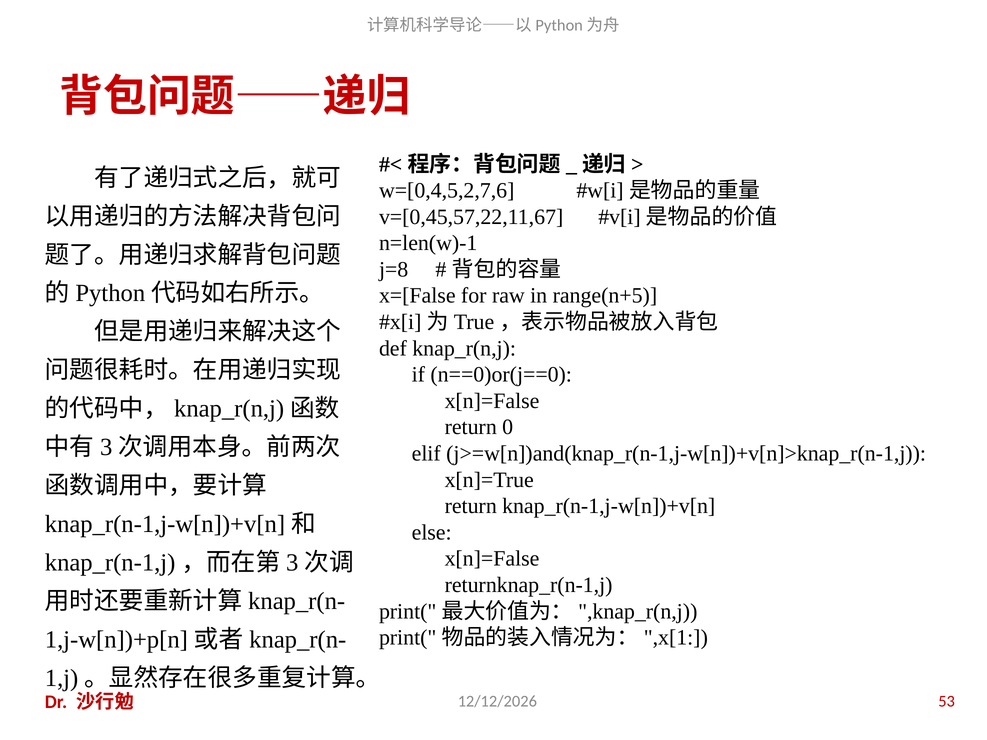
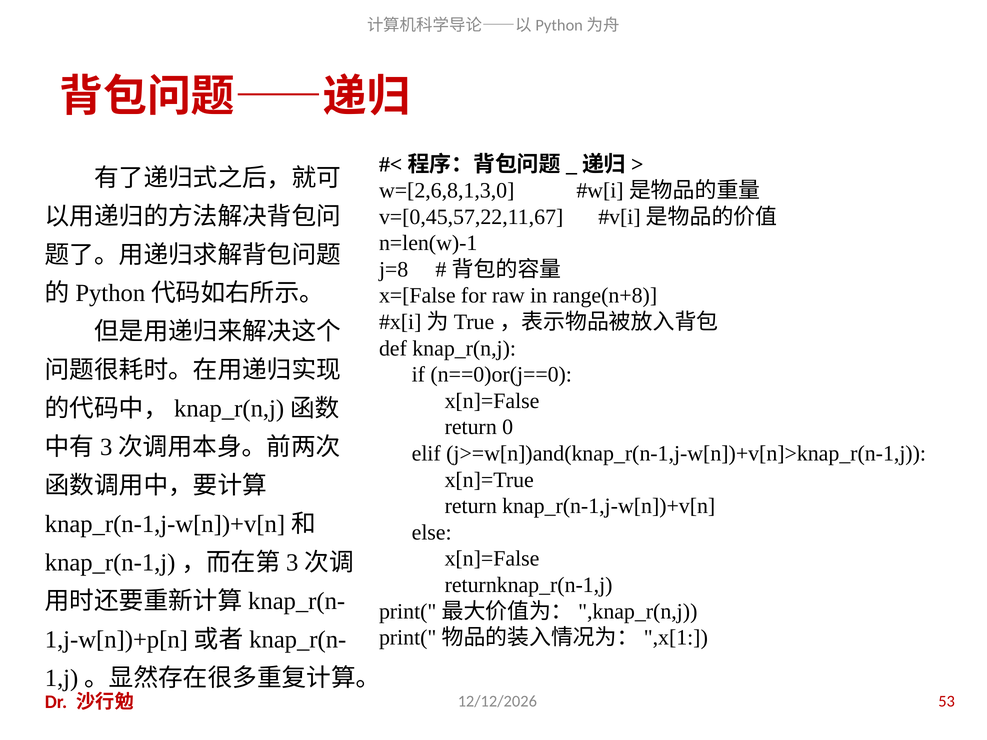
w=[0,4,5,2,7,6: w=[0,4,5,2,7,6 -> w=[2,6,8,1,3,0 (447, 191)
range(n+5: range(n+5 -> range(n+8 (605, 296)
